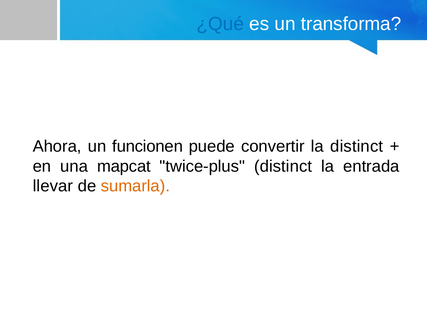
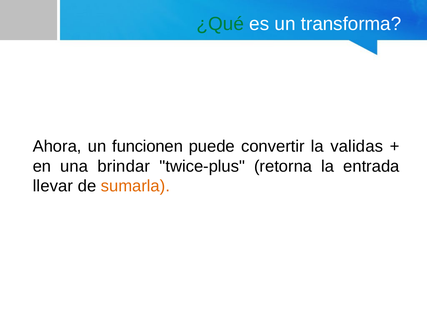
¿Qué colour: blue -> green (220, 24)
la distinct: distinct -> validas (357, 146)
mapcat: mapcat -> brindar (124, 166)
twice-plus distinct: distinct -> retorna (283, 166)
